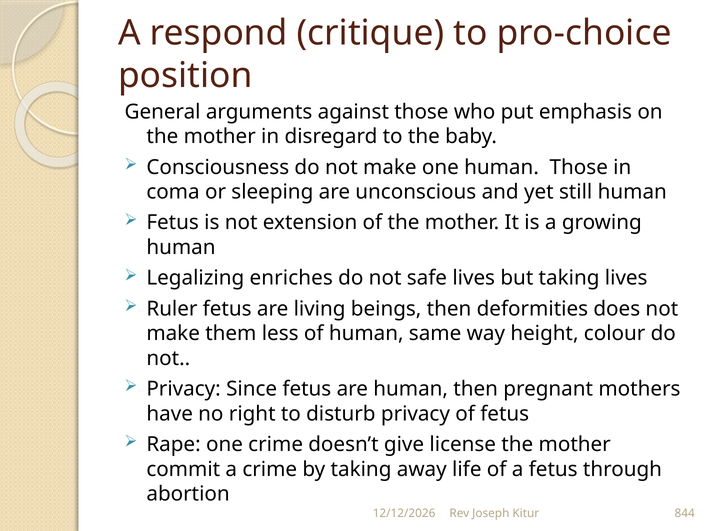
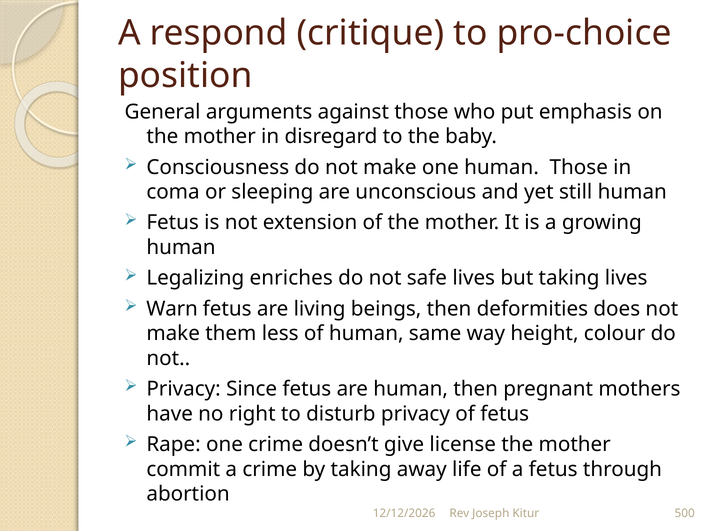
Ruler: Ruler -> Warn (172, 309)
844: 844 -> 500 (685, 513)
